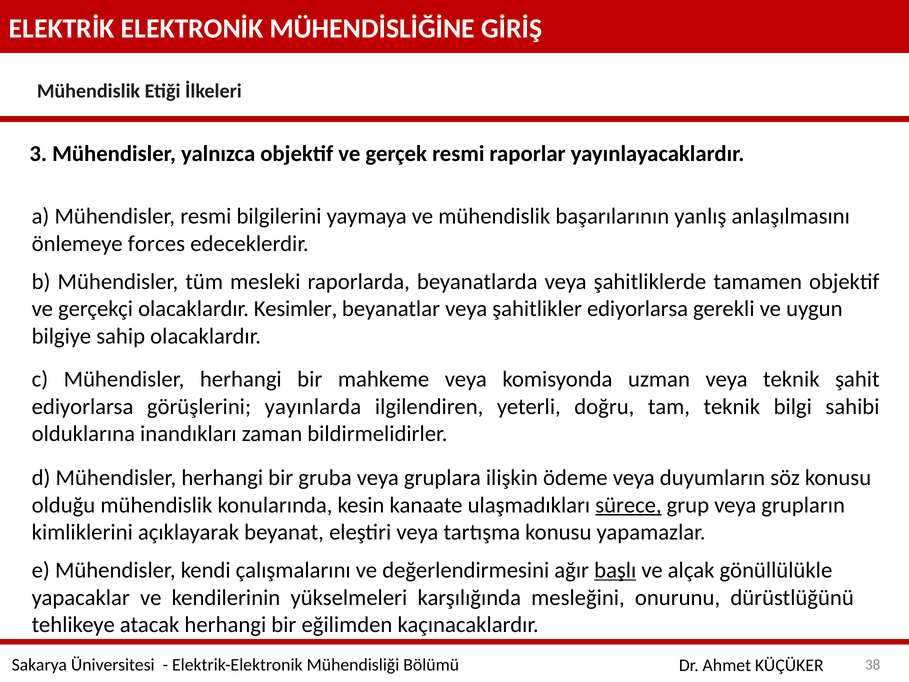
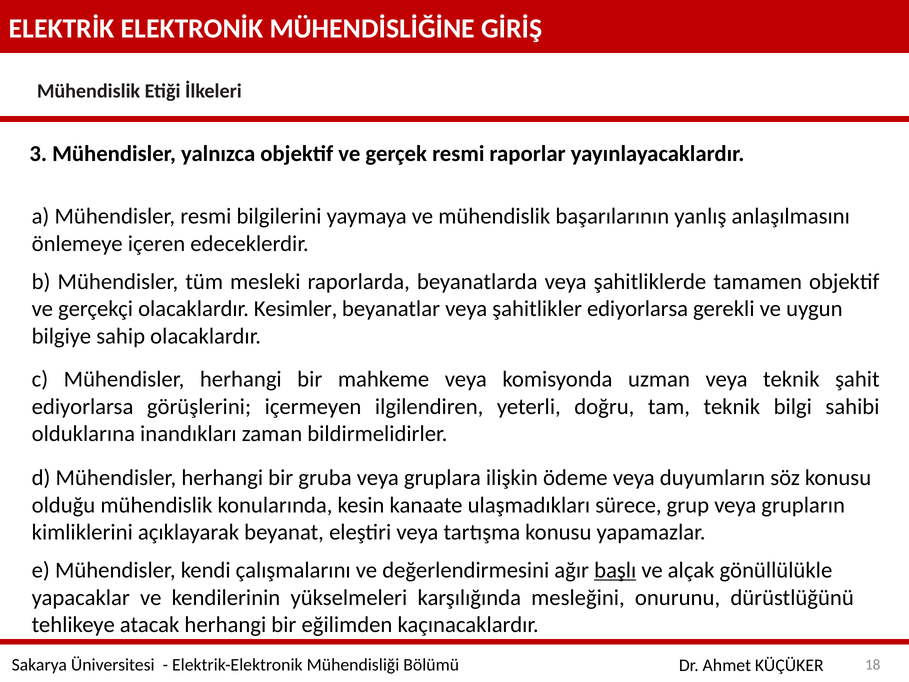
forces: forces -> içeren (157, 244)
yayınlarda: yayınlarda -> içermeyen (313, 406)
sürece underline: present -> none (628, 505)
38: 38 -> 18 (873, 665)
